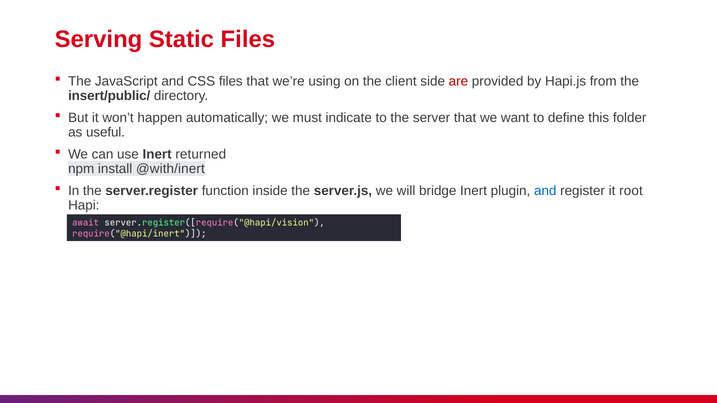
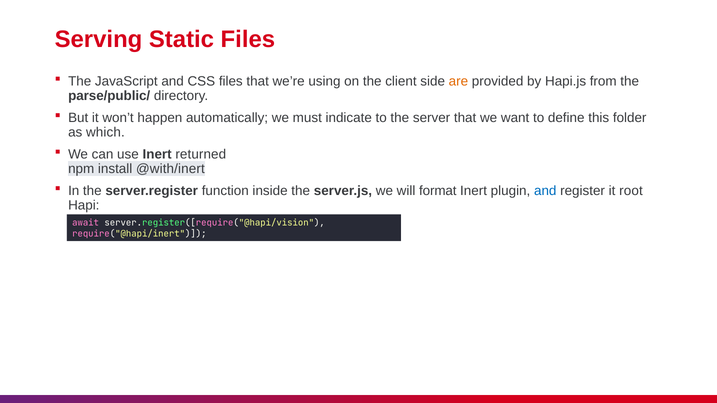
are colour: red -> orange (458, 81)
insert/public/: insert/public/ -> parse/public/ (109, 96)
useful: useful -> which (105, 132)
bridge: bridge -> format (438, 191)
